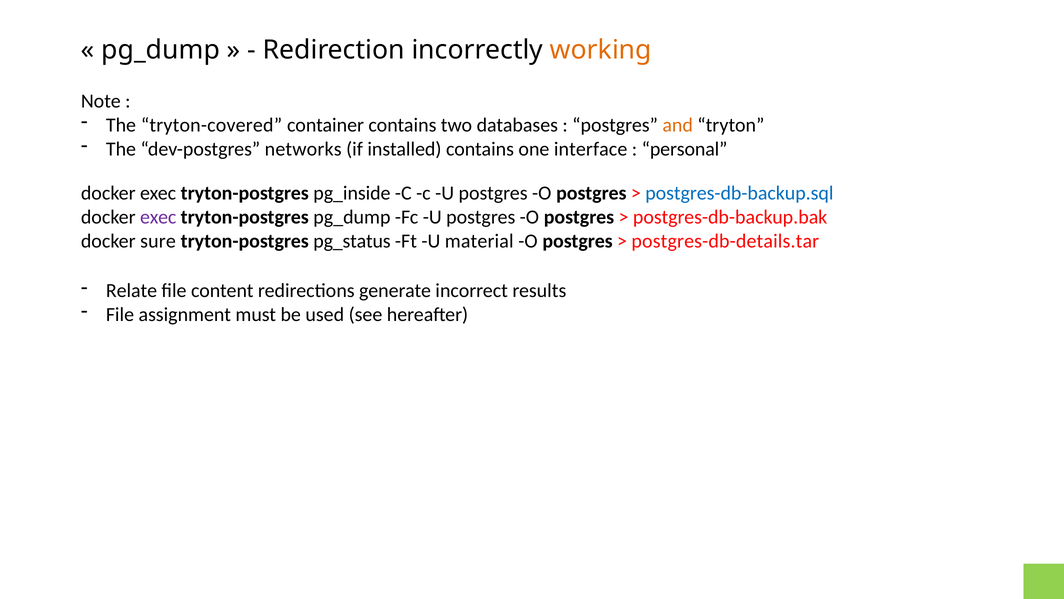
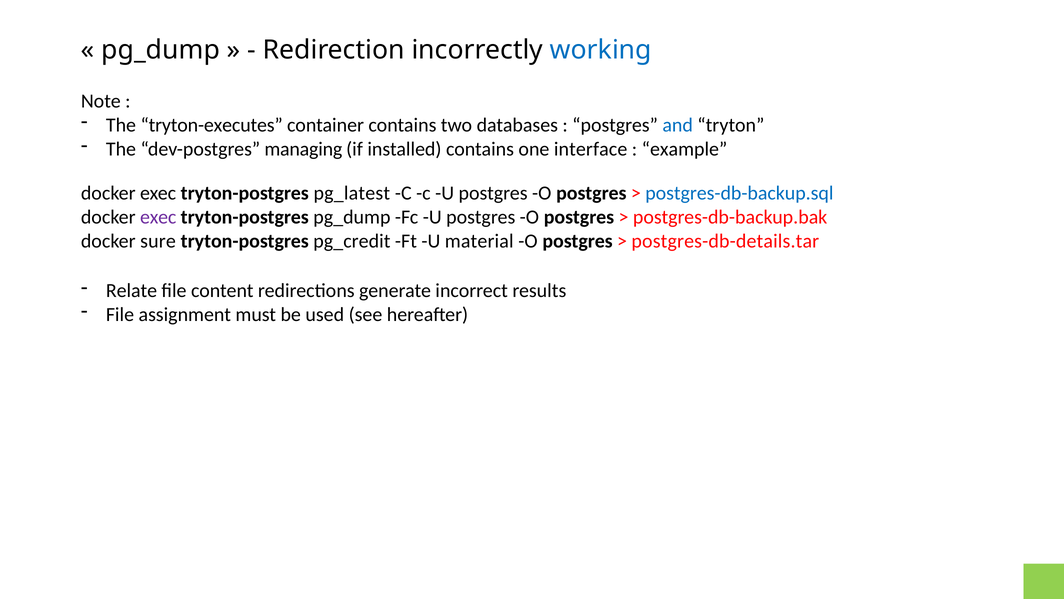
working colour: orange -> blue (601, 50)
tryton-covered: tryton-covered -> tryton-executes (212, 125)
and colour: orange -> blue (678, 125)
networks: networks -> managing (303, 149)
personal: personal -> example (685, 149)
pg_inside: pg_inside -> pg_latest (352, 193)
pg_status: pg_status -> pg_credit (352, 241)
